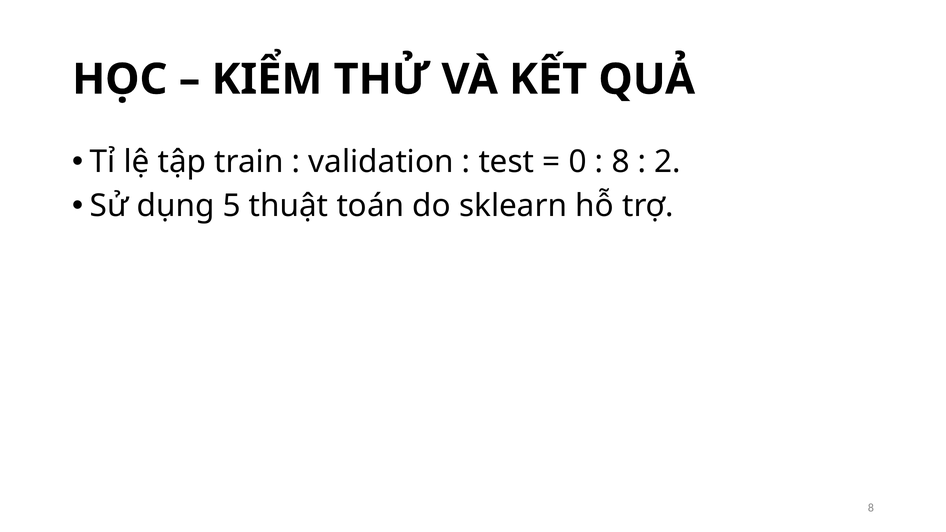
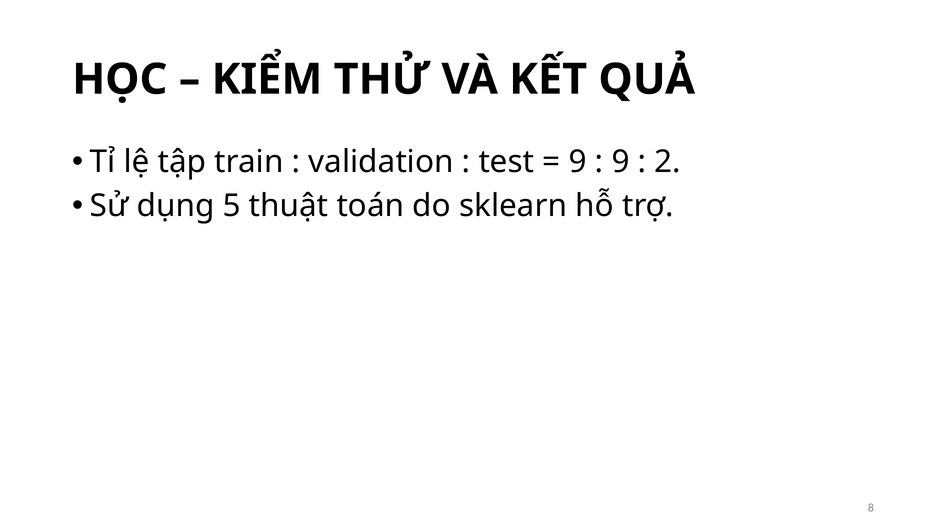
0: 0 -> 9 (578, 162)
8: 8 -> 9 (621, 162)
